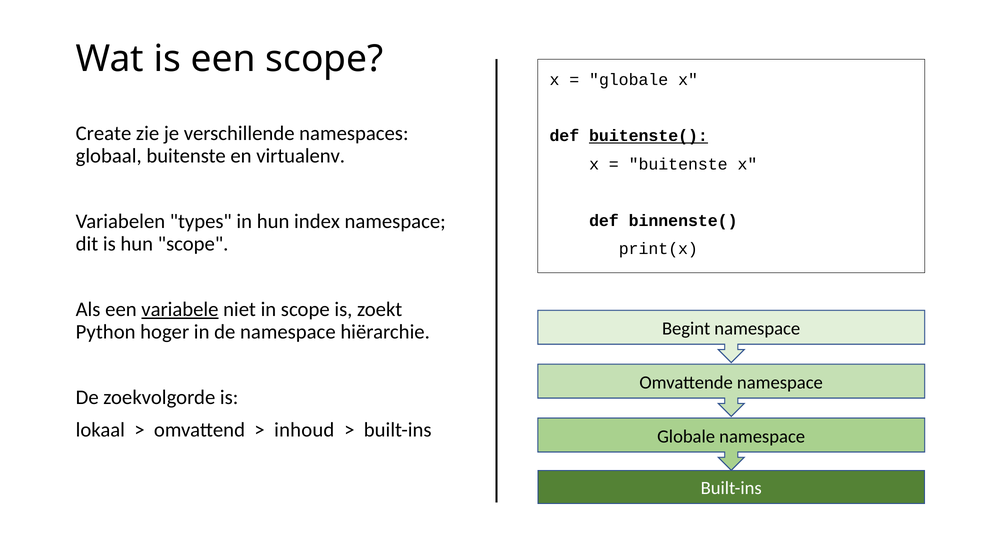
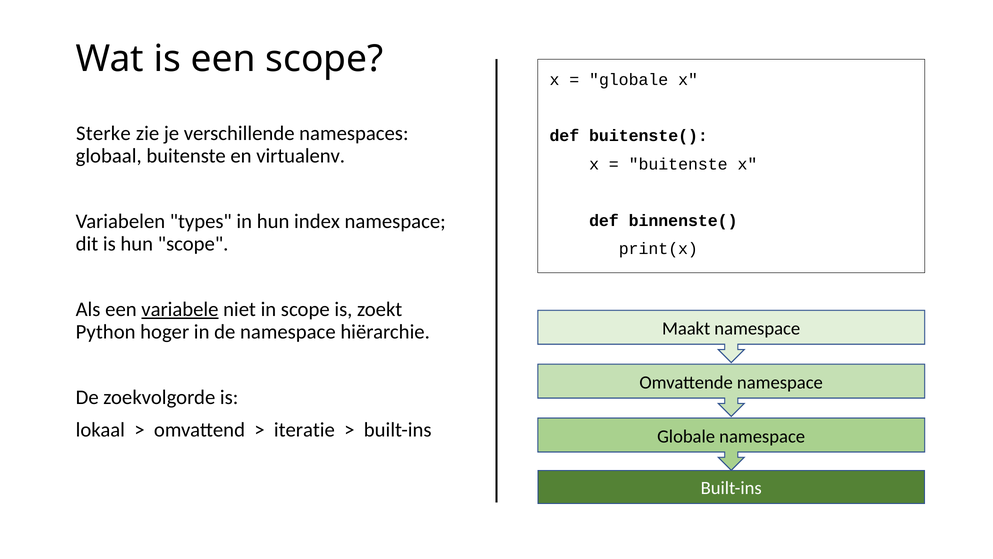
Create: Create -> Sterke (103, 133)
buitenste( underline: present -> none (649, 136)
Begint: Begint -> Maakt (686, 328)
inhoud: inhoud -> iteratie (304, 430)
